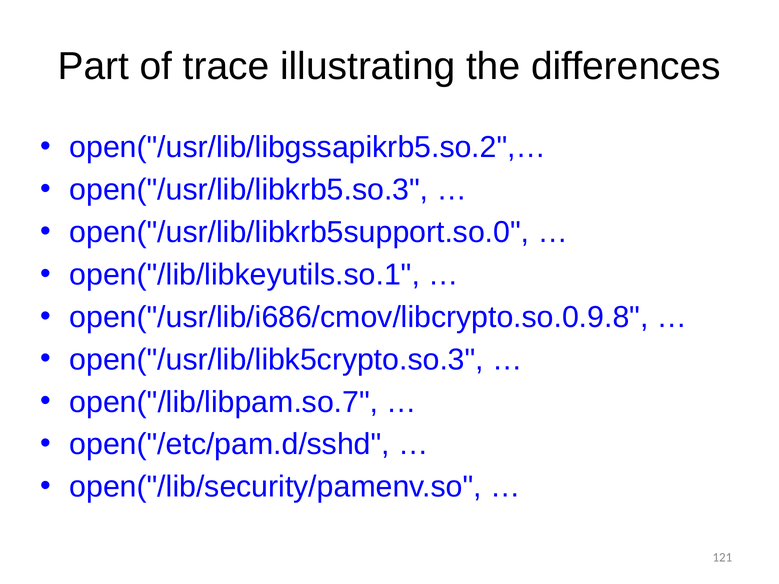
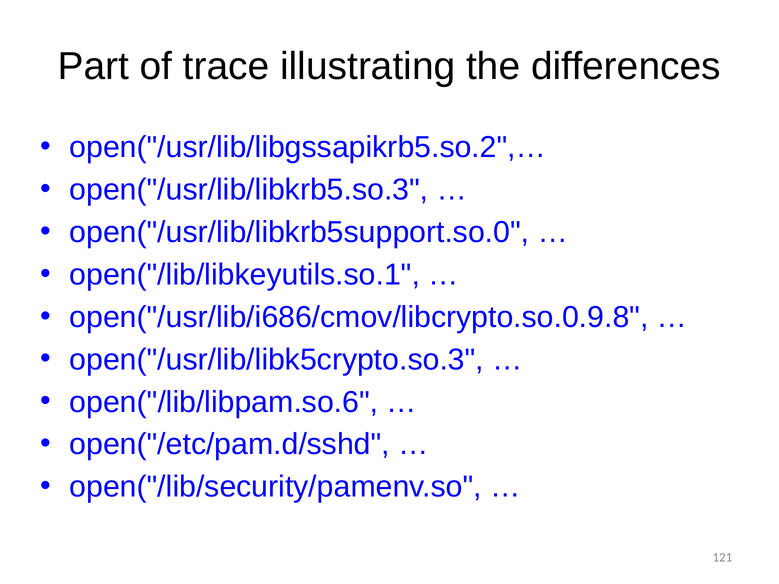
open("/lib/libpam.so.7: open("/lib/libpam.so.7 -> open("/lib/libpam.so.6 (224, 402)
